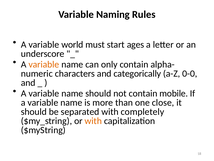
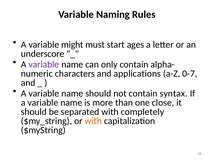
world: world -> might (72, 45)
variable colour: orange -> purple (44, 64)
categorically: categorically -> applications (137, 73)
0-0: 0-0 -> 0-7 (190, 73)
mobile: mobile -> syntax (174, 93)
